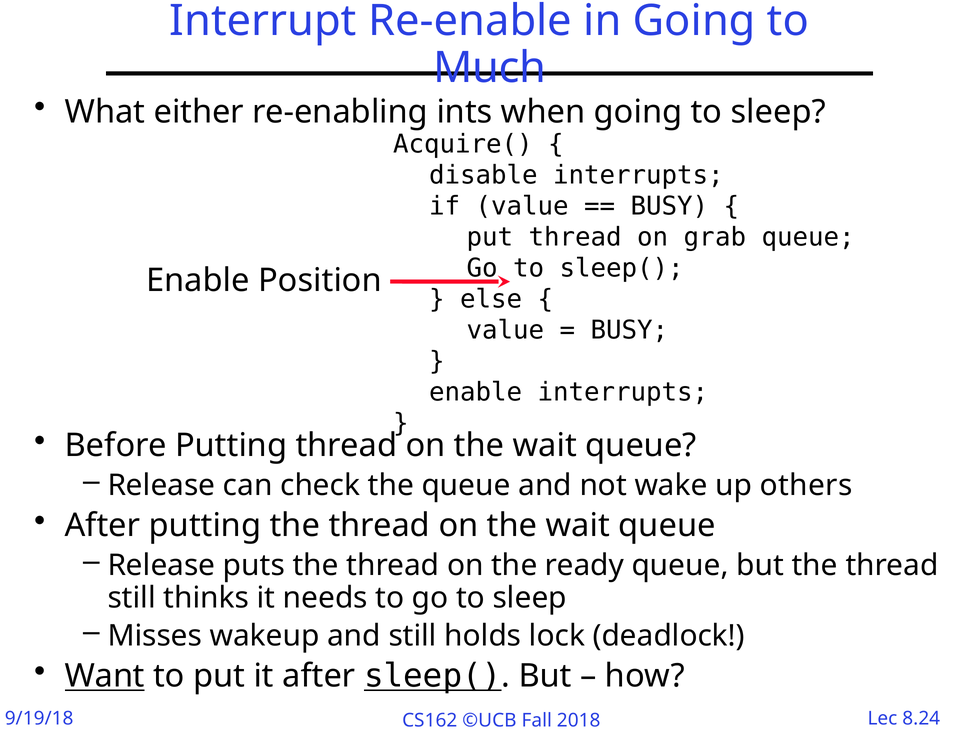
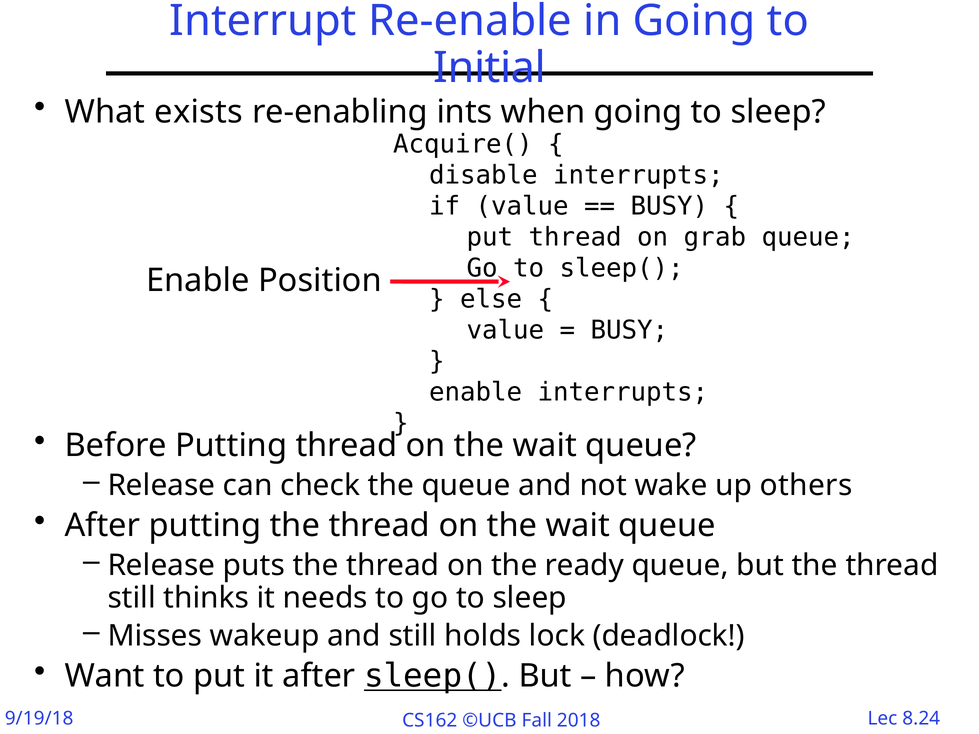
Much: Much -> Initial (490, 68)
either: either -> exists (199, 112)
Want underline: present -> none (105, 676)
